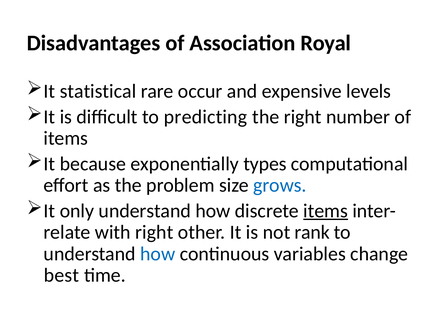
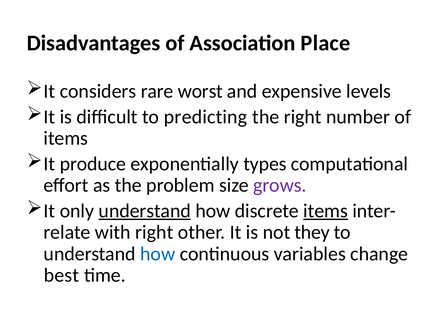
Royal: Royal -> Place (326, 43)
statistical: statistical -> considers (98, 91)
occur: occur -> worst (200, 91)
because: because -> produce (93, 163)
grows colour: blue -> purple (280, 185)
understand underline: none -> present (145, 210)
rank: rank -> they (312, 232)
